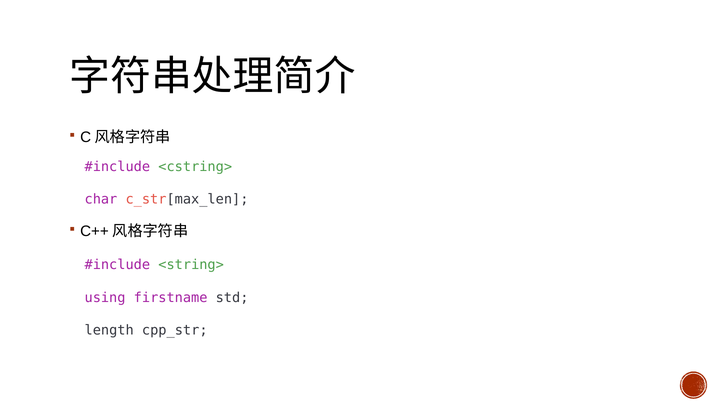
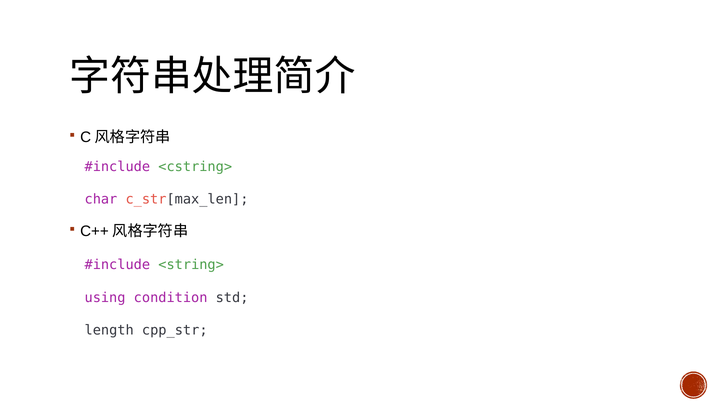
firstname: firstname -> condition (171, 298)
